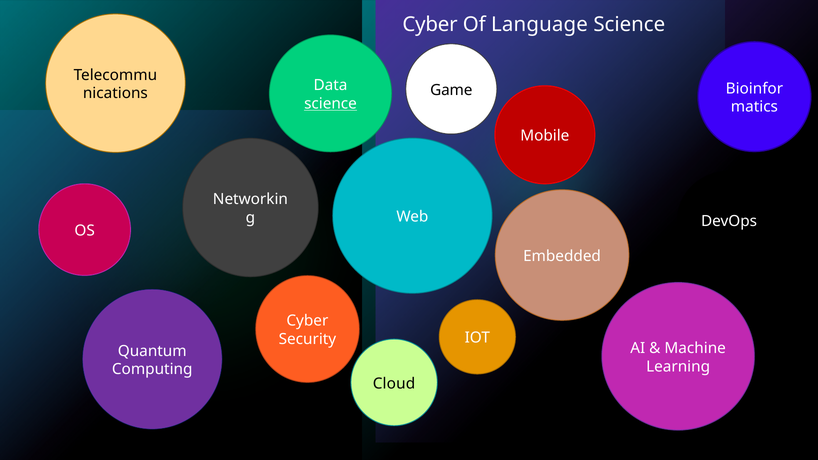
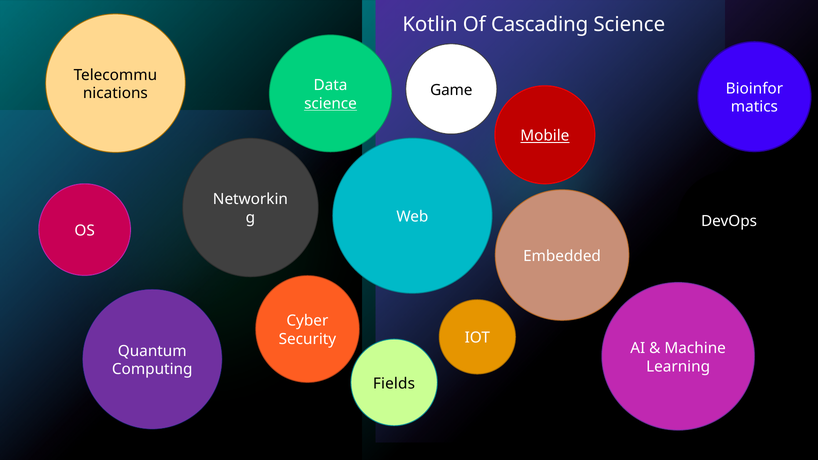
Cyber: Cyber -> Kotlin (430, 24)
Language: Language -> Cascading (540, 24)
Mobile underline: none -> present (545, 136)
Cloud: Cloud -> Fields (394, 384)
